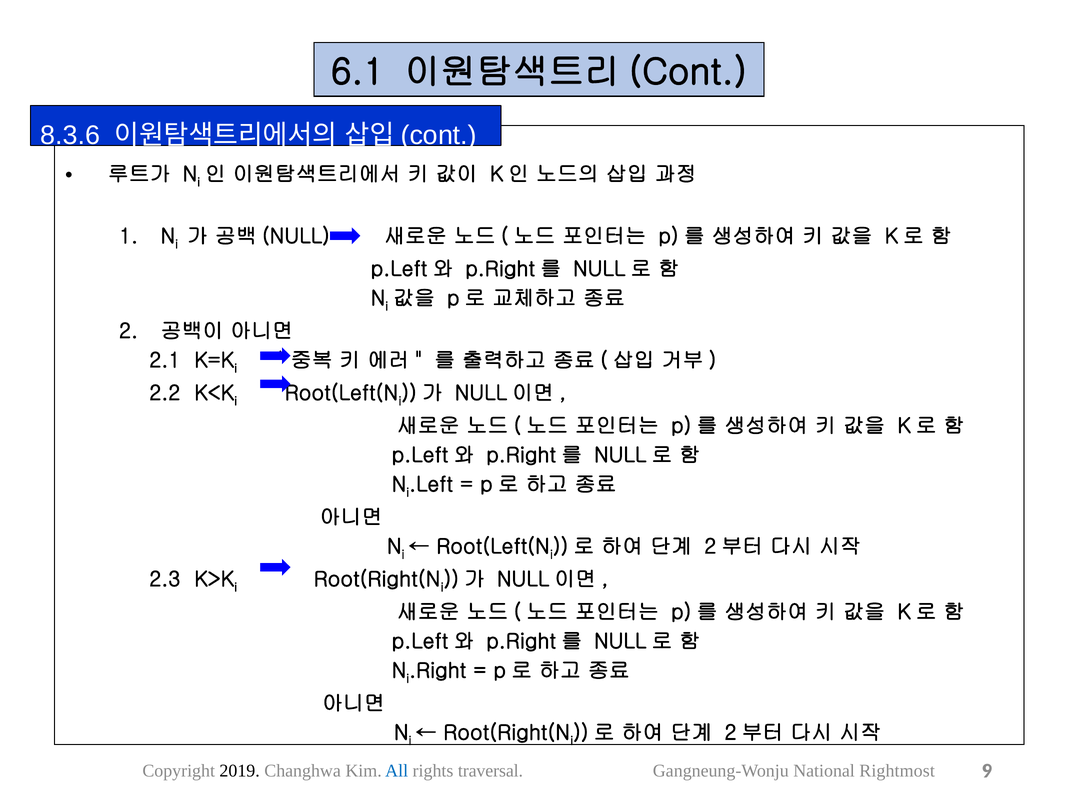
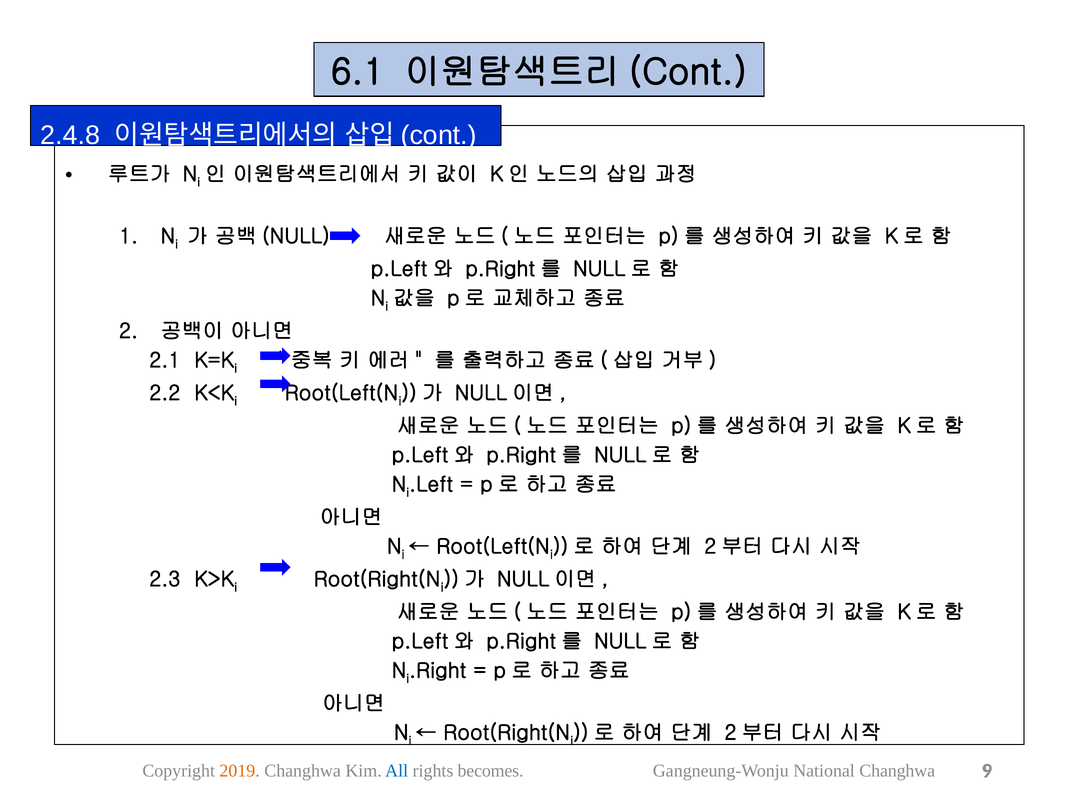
8.3.6: 8.3.6 -> 2.4.8 (70, 136)
2019 colour: black -> orange (240, 771)
traversal: traversal -> becomes (491, 771)
National Rightmost: Rightmost -> Changhwa (897, 771)
